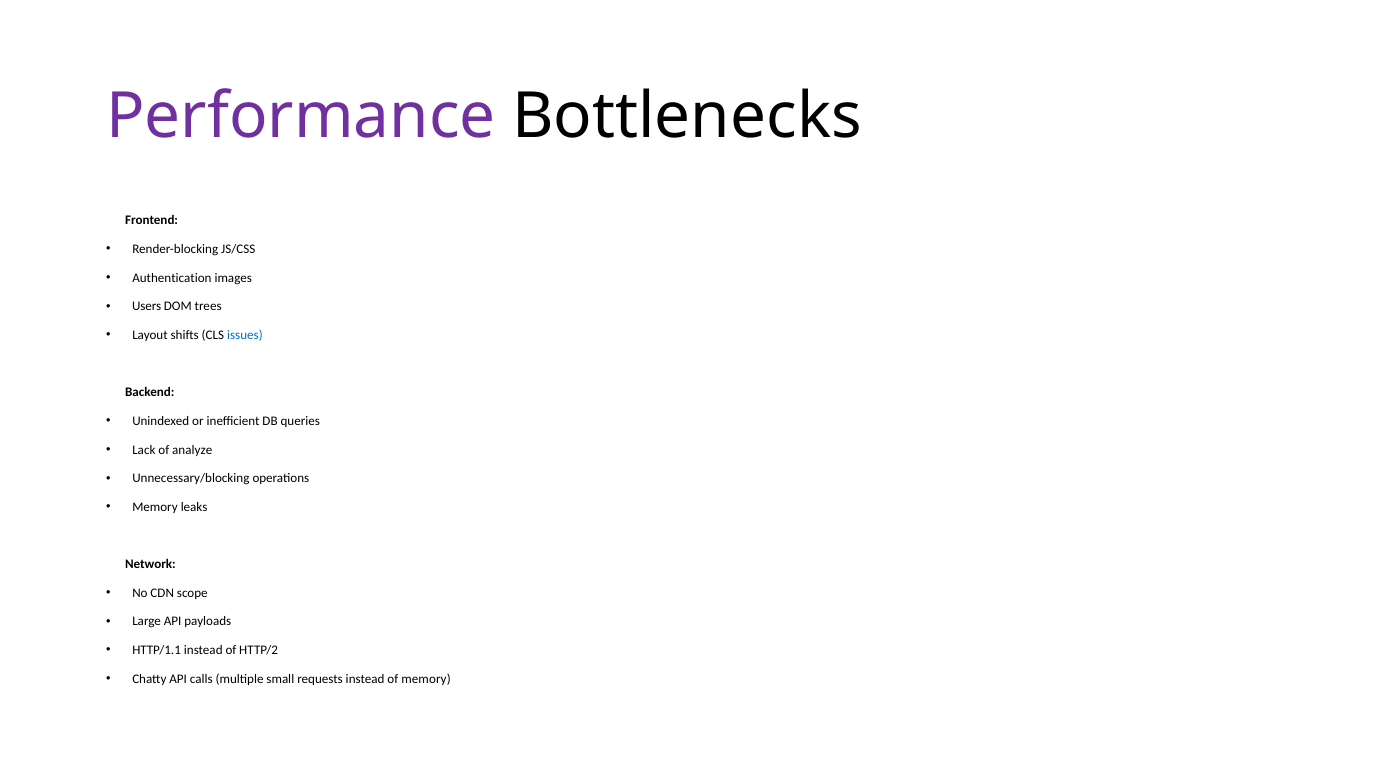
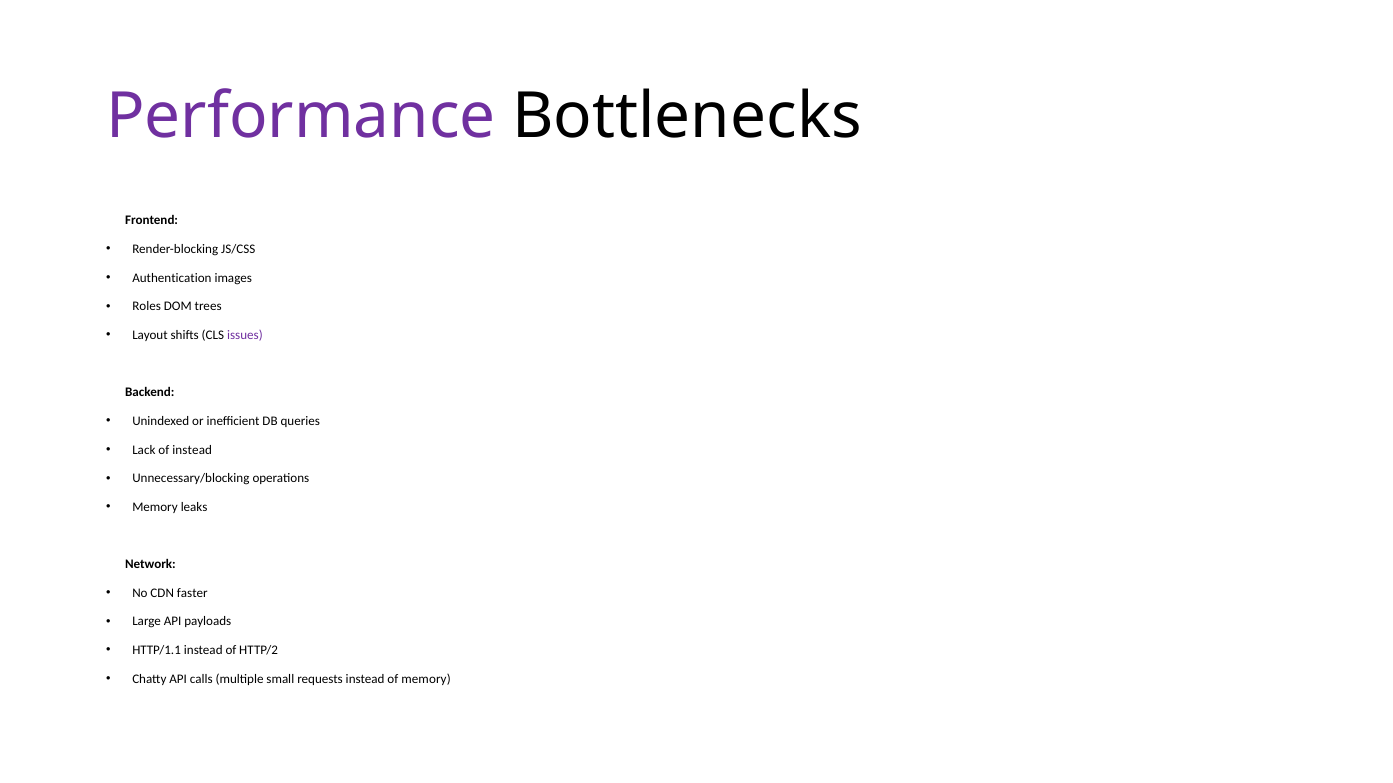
Users: Users -> Roles (147, 307)
issues colour: blue -> purple (245, 335)
of analyze: analyze -> instead (192, 450)
scope: scope -> faster (192, 593)
